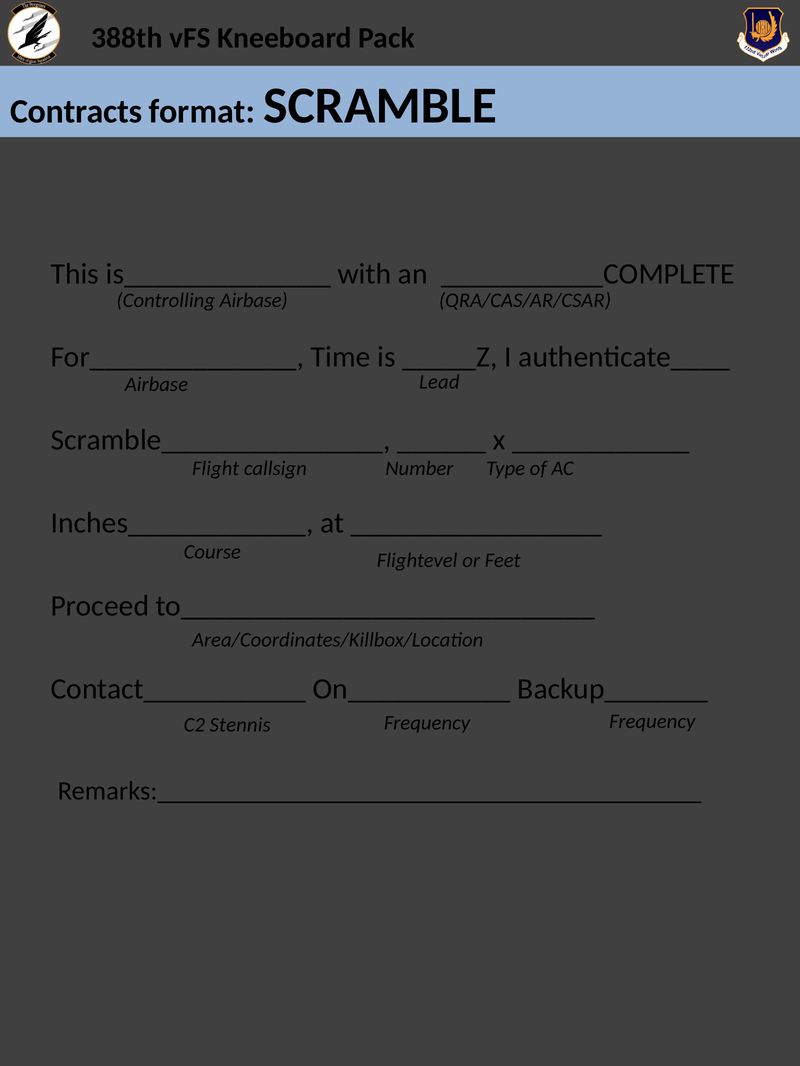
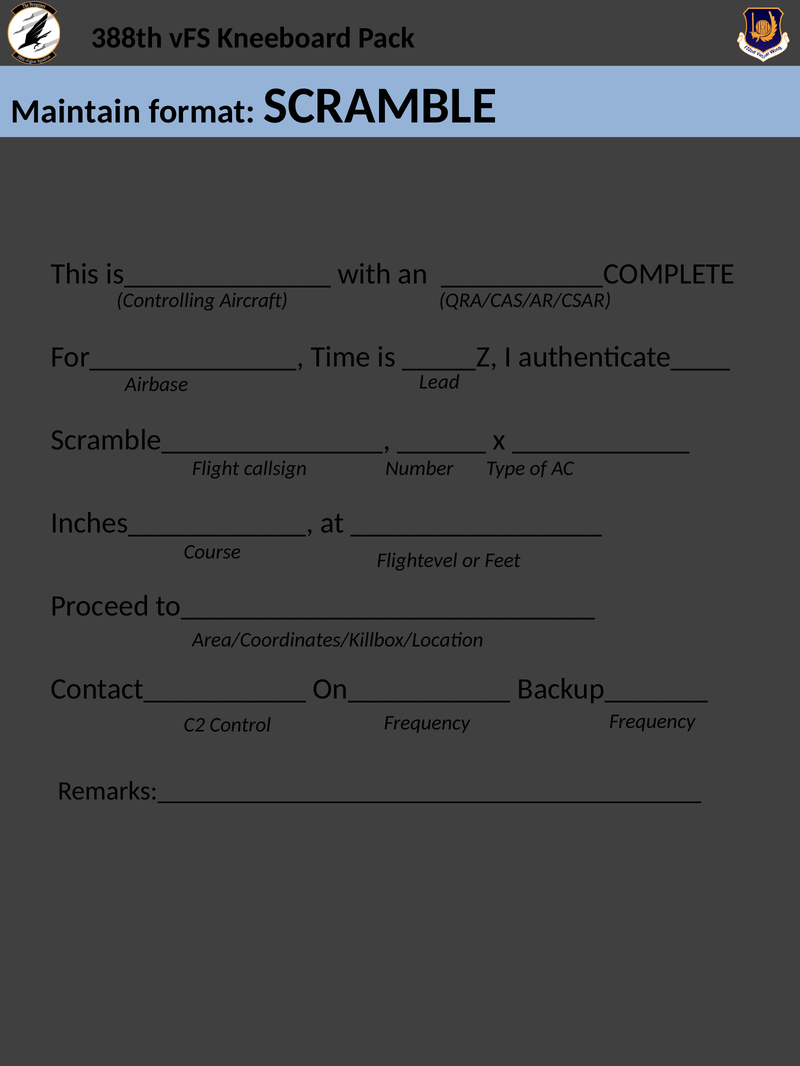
Contracts: Contracts -> Maintain (76, 112)
Controlling Airbase: Airbase -> Aircraft (254, 300)
Stennis: Stennis -> Control (240, 725)
